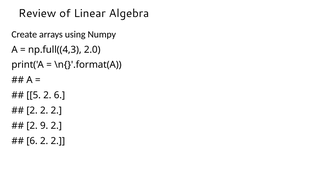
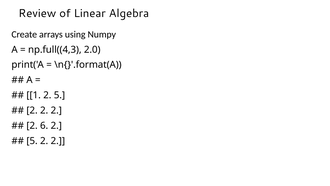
5: 5 -> 1 (34, 95)
2 6: 6 -> 5 (59, 95)
9: 9 -> 6 (44, 125)
6: 6 -> 5 (32, 141)
